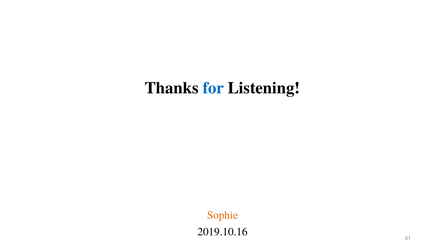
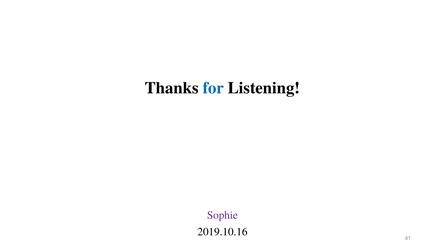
Sophie colour: orange -> purple (222, 216)
